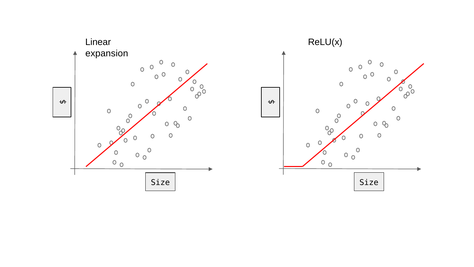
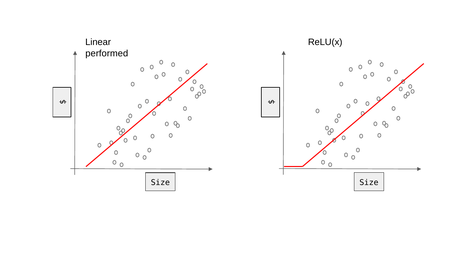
expansion: expansion -> performed (107, 53)
